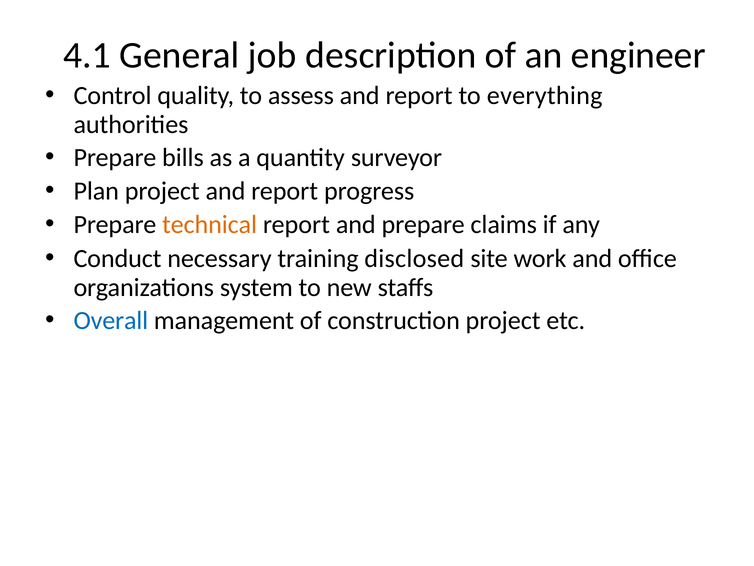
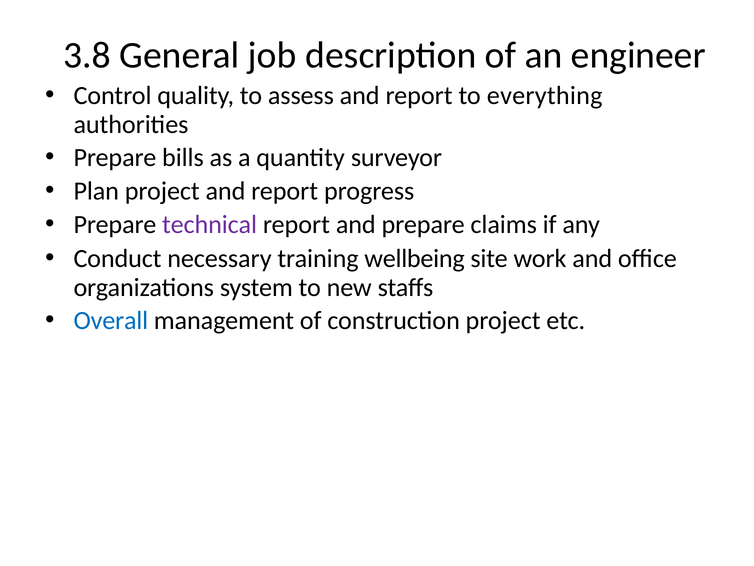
4.1: 4.1 -> 3.8 (87, 55)
technical colour: orange -> purple (210, 224)
disclosed: disclosed -> wellbeing (415, 258)
